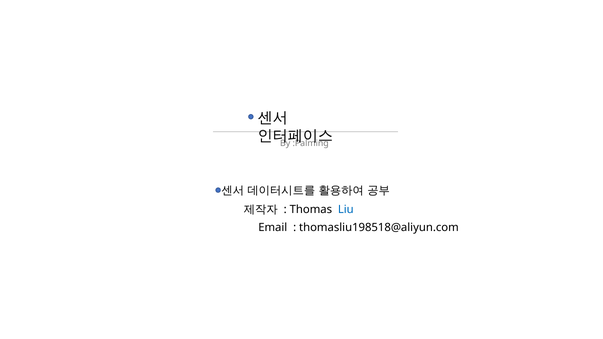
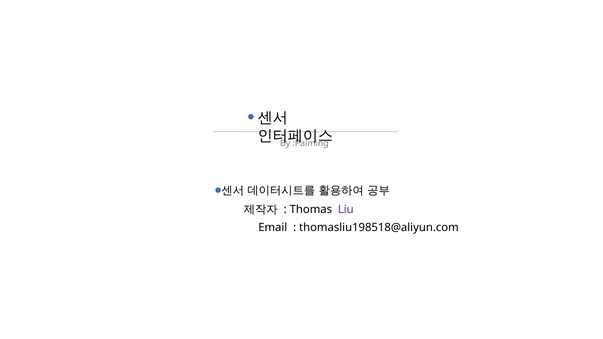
Liu colour: blue -> purple (346, 210)
